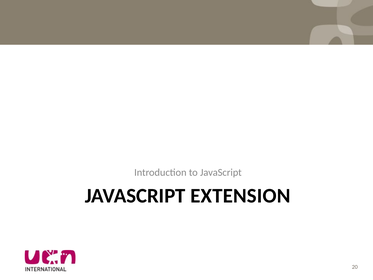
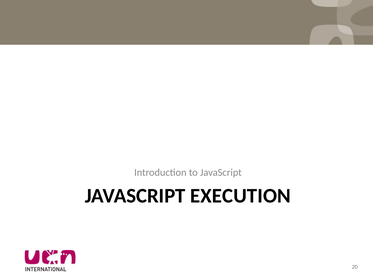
EXTENSION: EXTENSION -> EXECUTION (240, 196)
